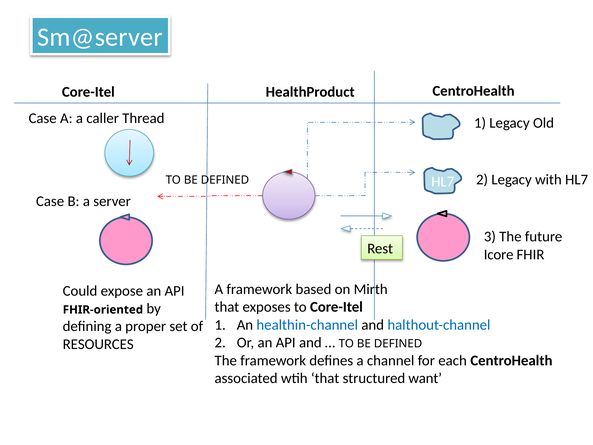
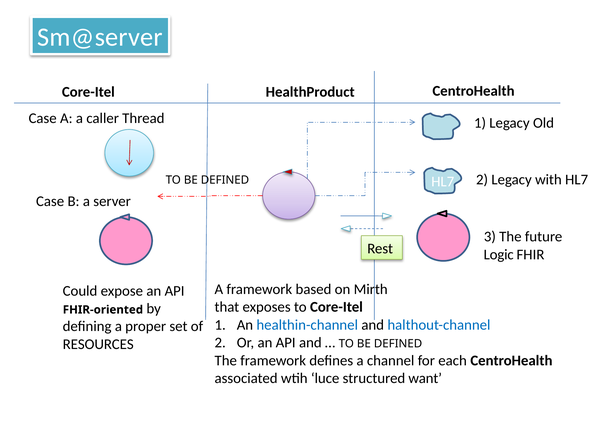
Icore: Icore -> Logic (499, 254)
wtih that: that -> luce (325, 378)
